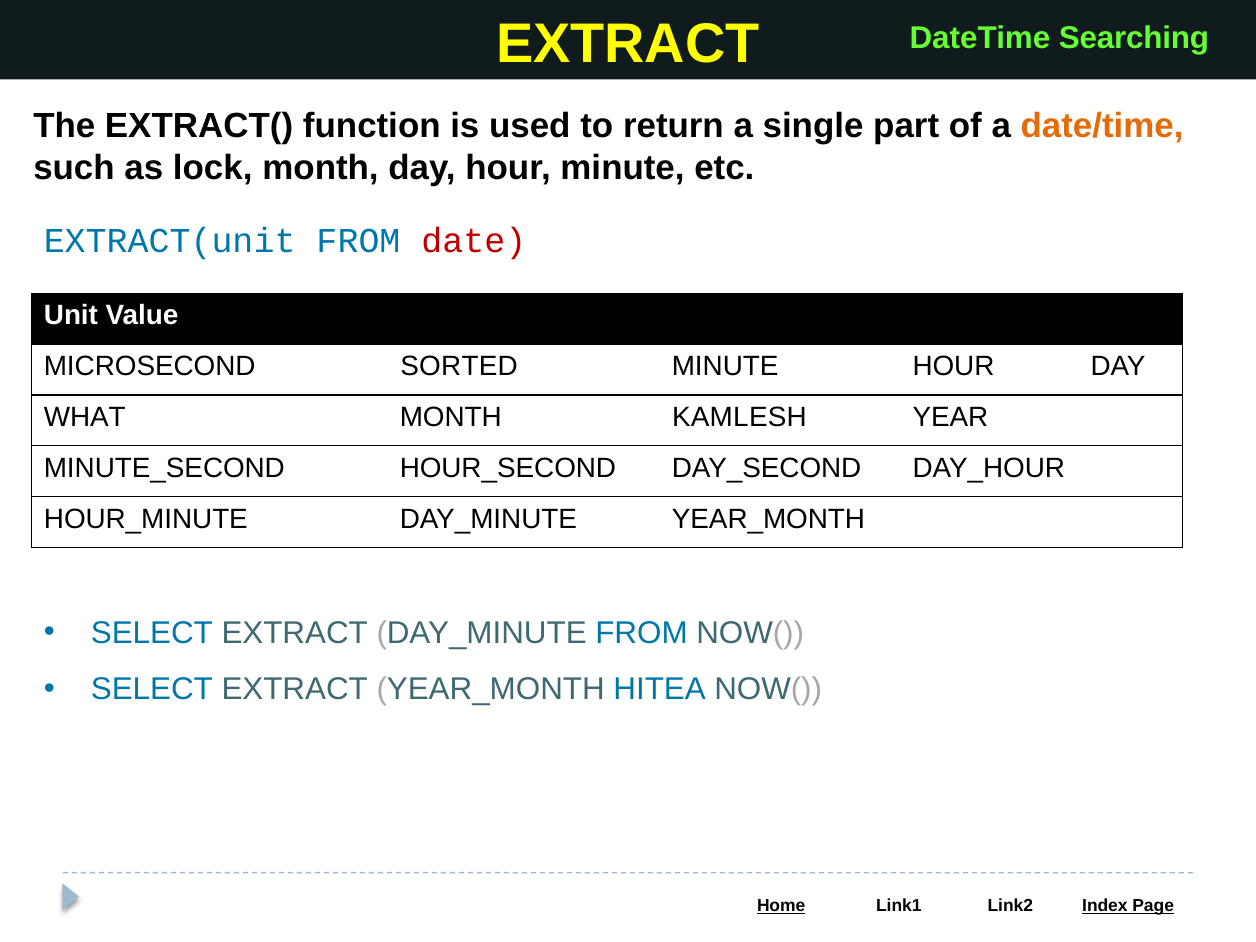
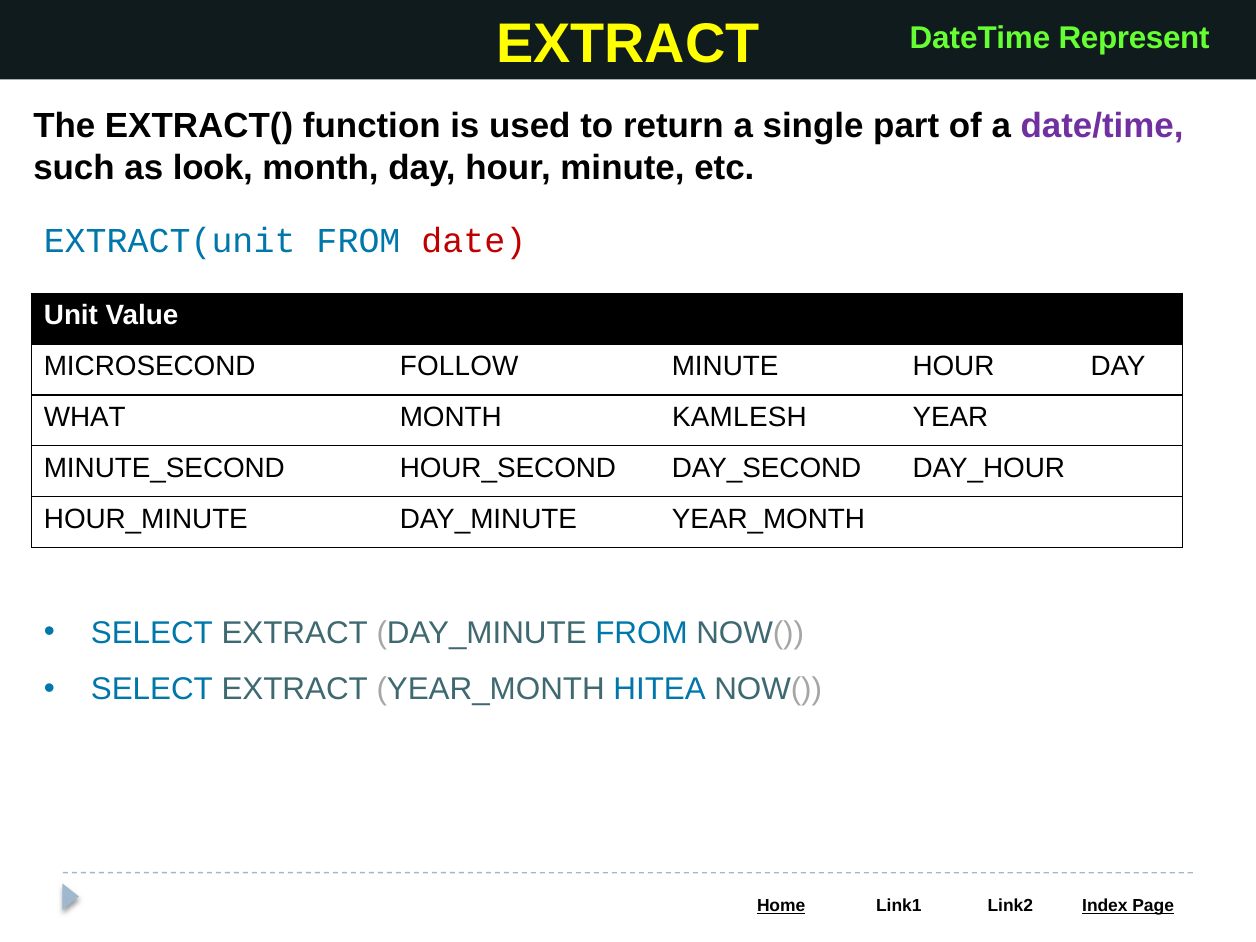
Searching: Searching -> Represent (1134, 38)
date/time colour: orange -> purple (1102, 126)
lock: lock -> look (213, 168)
SORTED: SORTED -> FOLLOW (459, 366)
